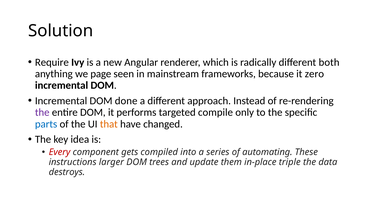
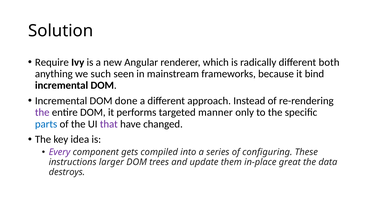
page: page -> such (101, 74)
zero: zero -> bind (314, 74)
compile: compile -> manner (215, 112)
that colour: orange -> purple (109, 124)
Every colour: red -> purple (60, 152)
automating: automating -> configuring (267, 152)
triple: triple -> great (290, 162)
